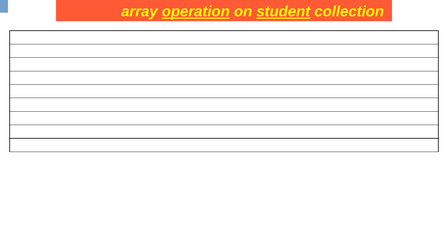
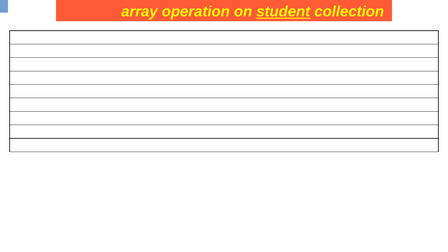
operation underline: present -> none (196, 12)
